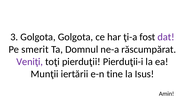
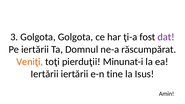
Pe smerit: smerit -> iertării (35, 49)
Veniţi colour: purple -> orange (30, 62)
Pierduţii-i: Pierduţii-i -> Minunat-i (123, 62)
Munţii: Munţii -> Iertării (45, 74)
